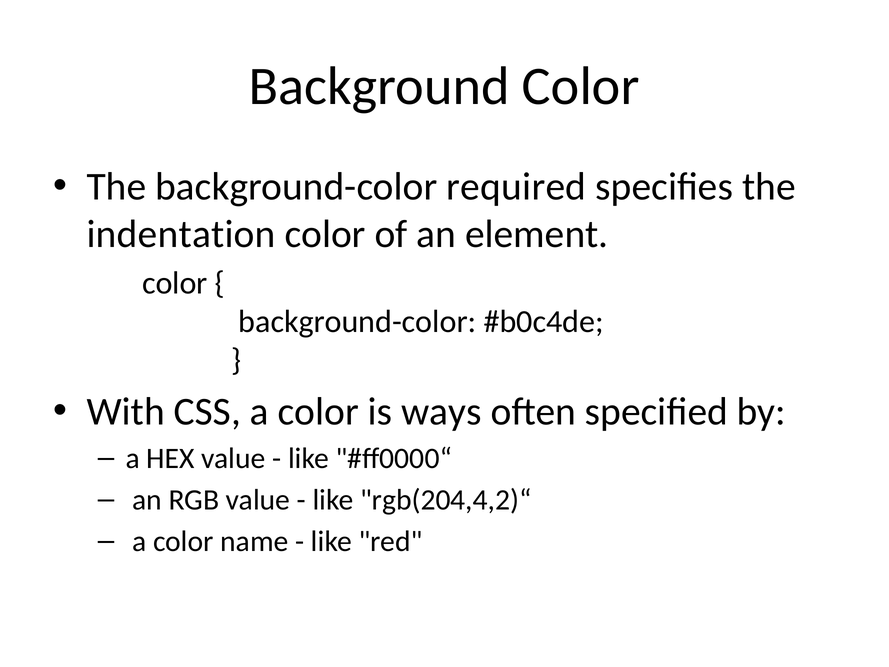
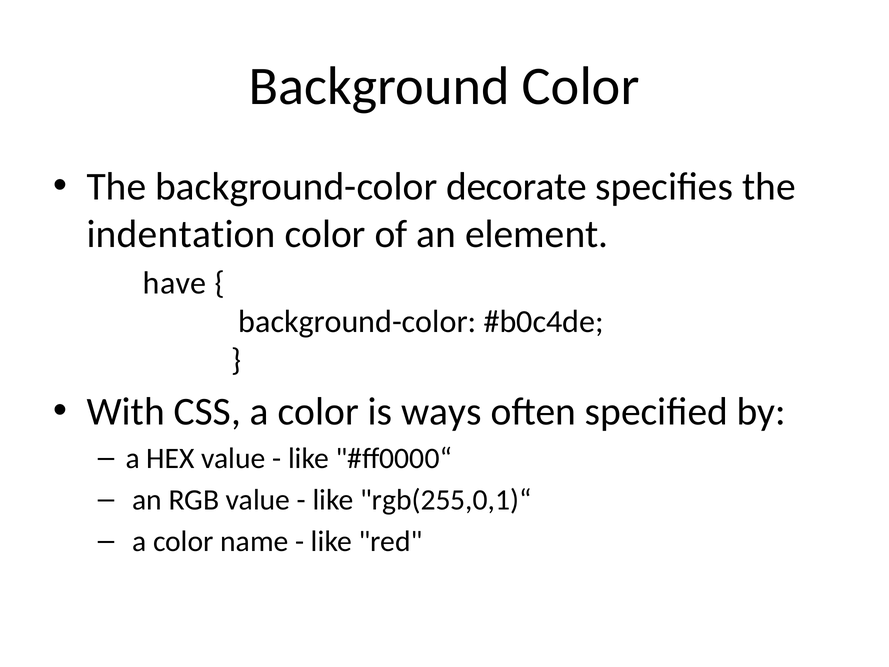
required: required -> decorate (517, 187)
color: color -> have (175, 283)
rgb(204,4,2)“: rgb(204,4,2)“ -> rgb(255,0,1)“ (446, 500)
